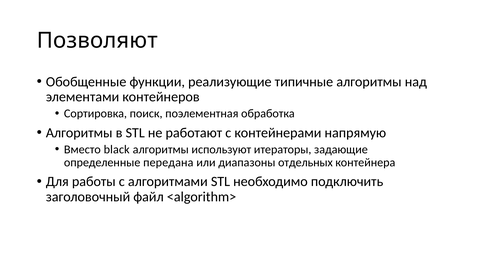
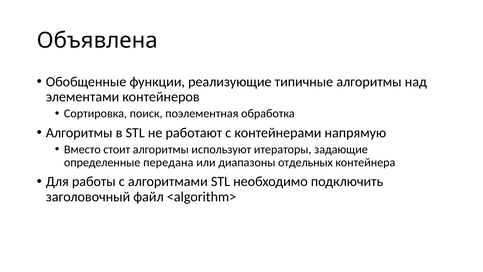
Позволяют: Позволяют -> Объявлена (97, 41)
black: black -> стоит (117, 149)
